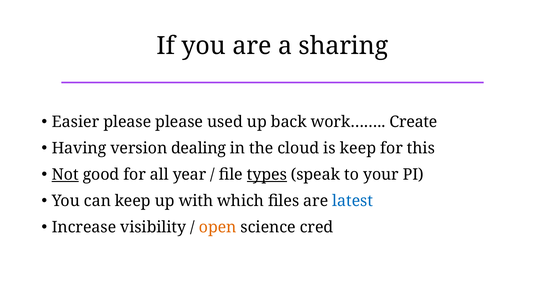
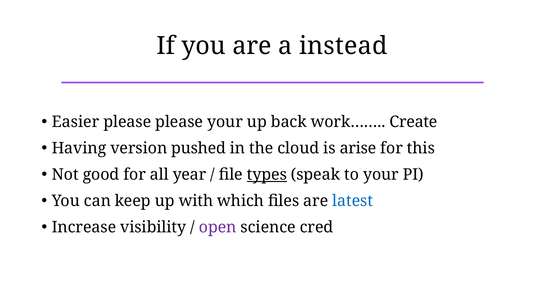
sharing: sharing -> instead (343, 46)
please used: used -> your (225, 122)
dealing: dealing -> pushed (199, 148)
is keep: keep -> arise (358, 148)
Not underline: present -> none (65, 174)
open colour: orange -> purple (218, 227)
